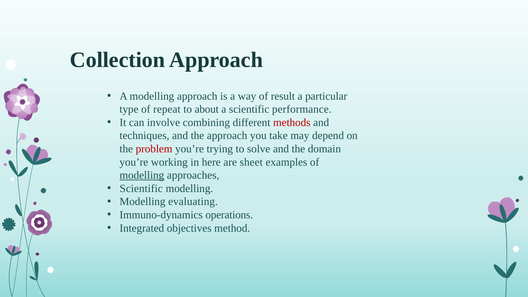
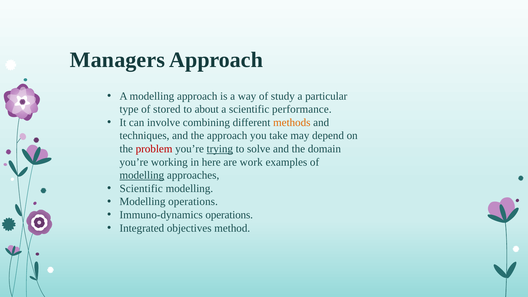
Collection: Collection -> Managers (117, 60)
result: result -> study (283, 96)
repeat: repeat -> stored (167, 109)
methods colour: red -> orange (292, 122)
trying underline: none -> present (220, 149)
sheet: sheet -> work (251, 162)
Modelling evaluating: evaluating -> operations (193, 202)
